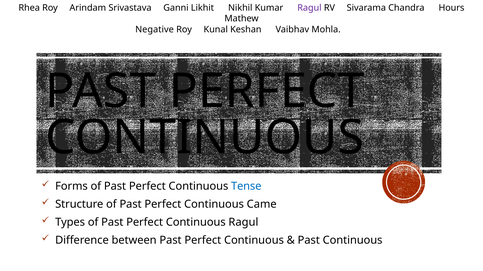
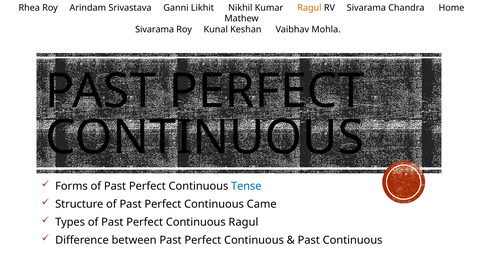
Ragul colour: purple -> orange (309, 8)
Hours: Hours -> Home (451, 8)
Negative: Negative -> Sivarama (155, 30)
